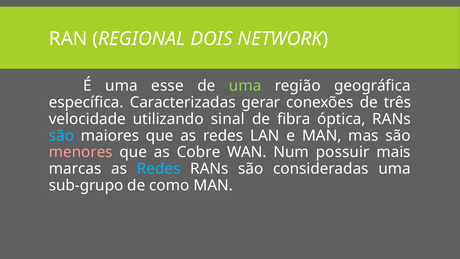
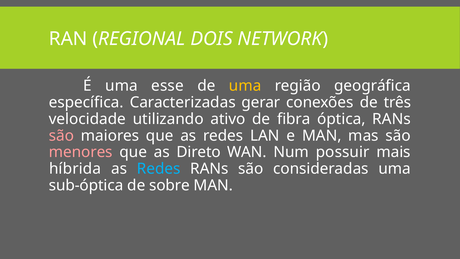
uma colour: light green -> yellow (245, 86)
sinal: sinal -> ativo (228, 119)
são colour: light blue -> pink (61, 136)
Cobre: Cobre -> Direto (199, 152)
marcas: marcas -> híbrida (75, 169)
sub-grupo: sub-grupo -> sub-óptica (86, 185)
como: como -> sobre (169, 185)
